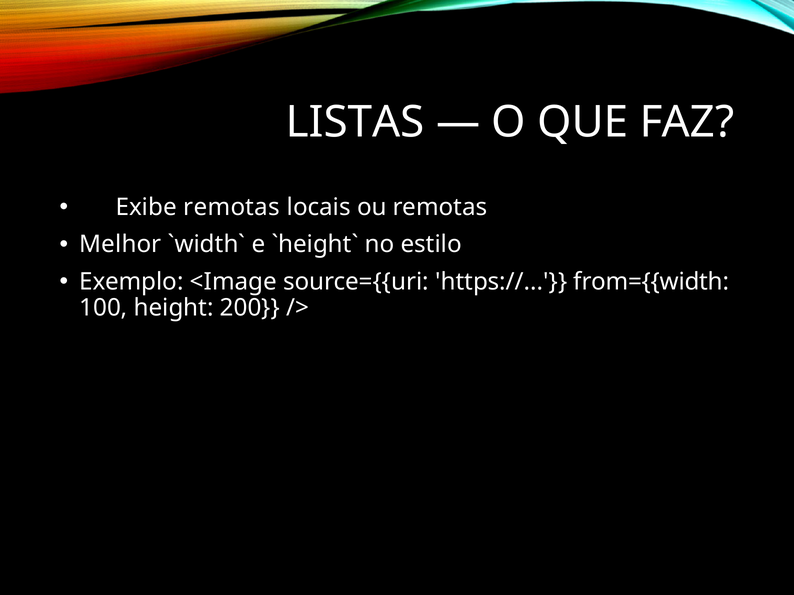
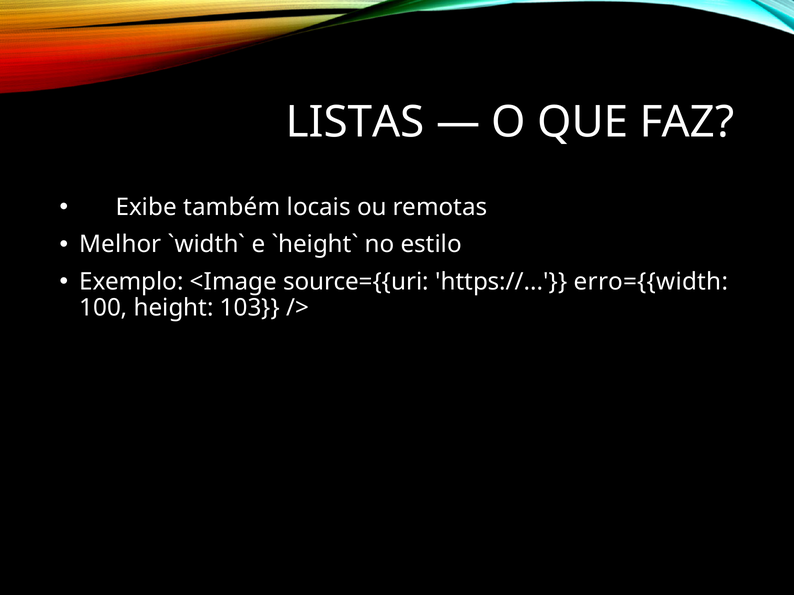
Exibe remotas: remotas -> também (232, 207)
from={{width: from={{width -> erro={{width (651, 282)
200: 200 -> 103 (250, 308)
